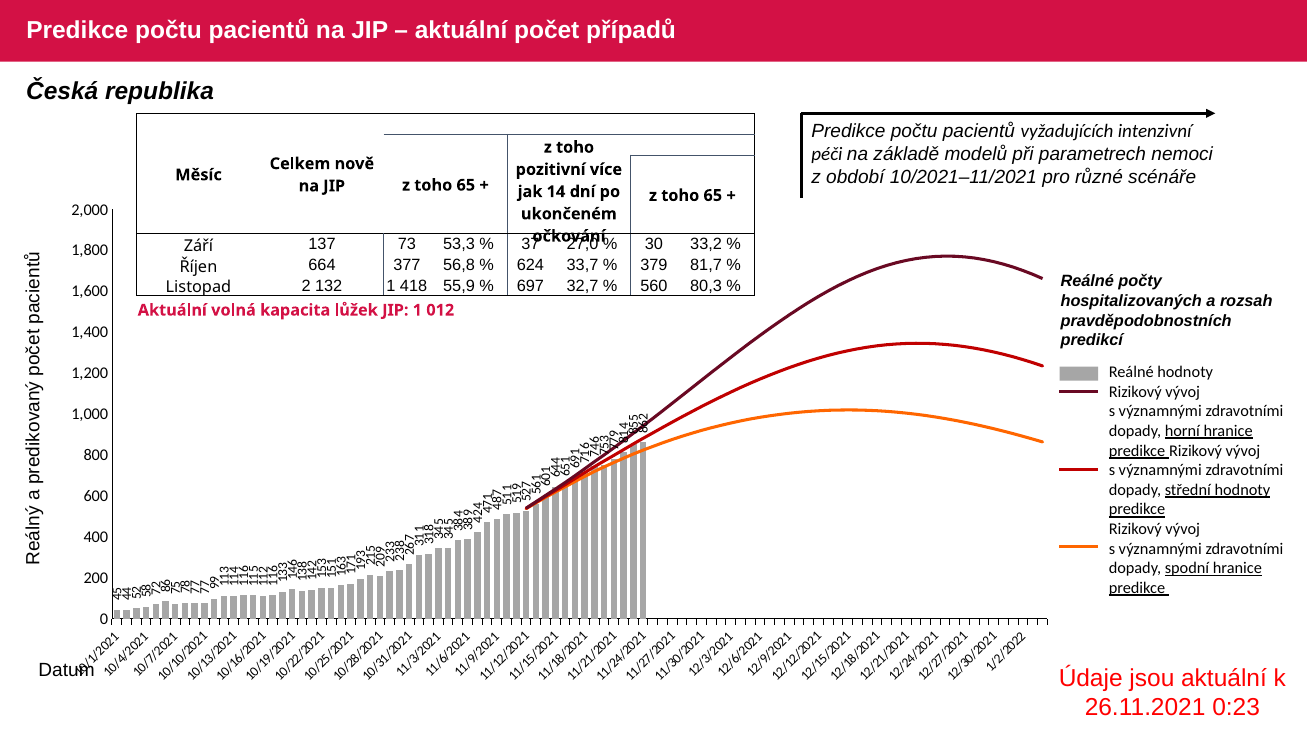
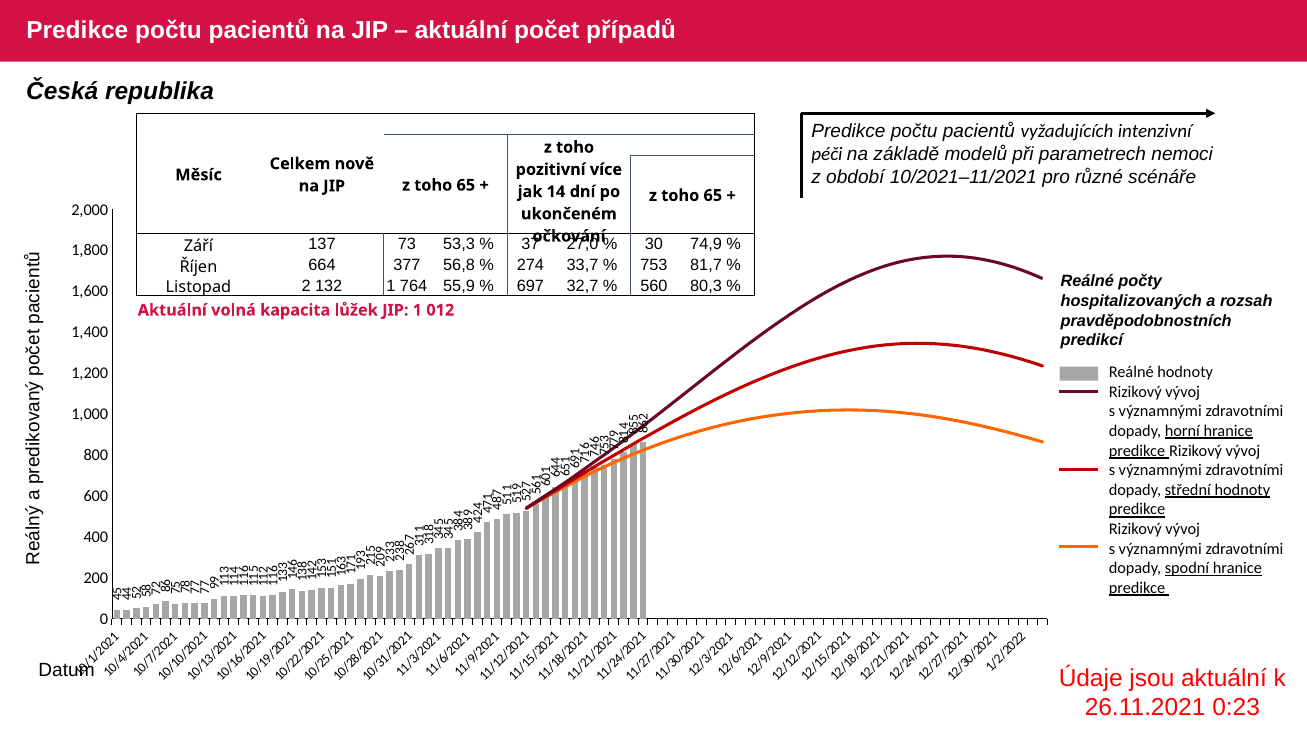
33,2: 33,2 -> 74,9 (706, 244)
624: 624 -> 274 (530, 265)
379: 379 -> 753 (654, 265)
418: 418 -> 764 (414, 286)
